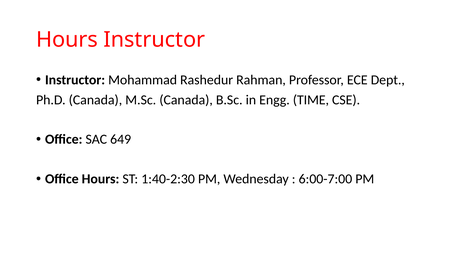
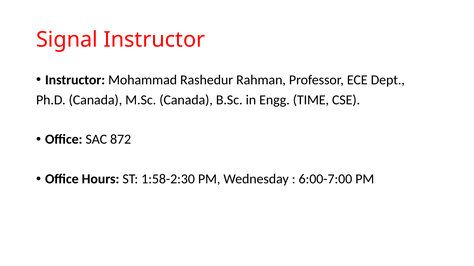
Hours: Hours -> Signal (67, 40)
649: 649 -> 872 (121, 140)
1:40-2:30: 1:40-2:30 -> 1:58-2:30 (168, 180)
